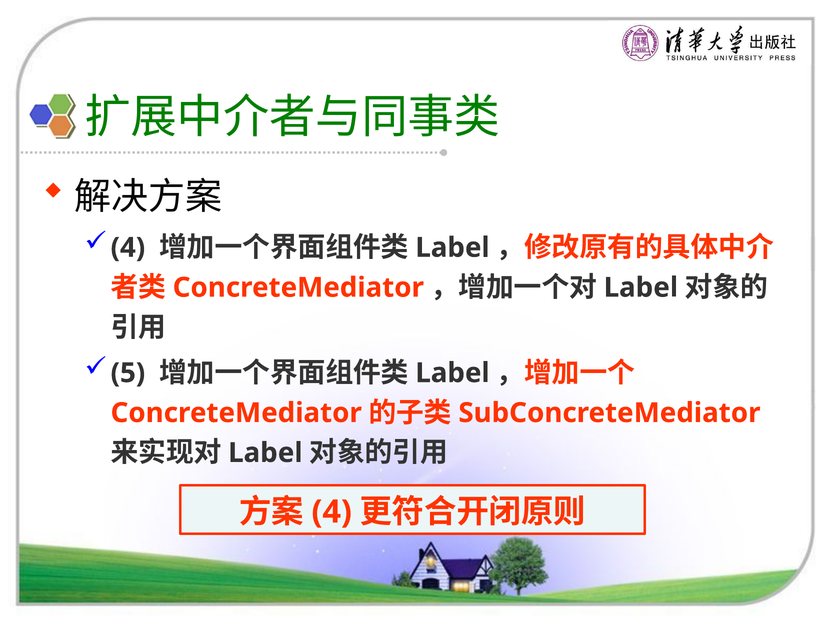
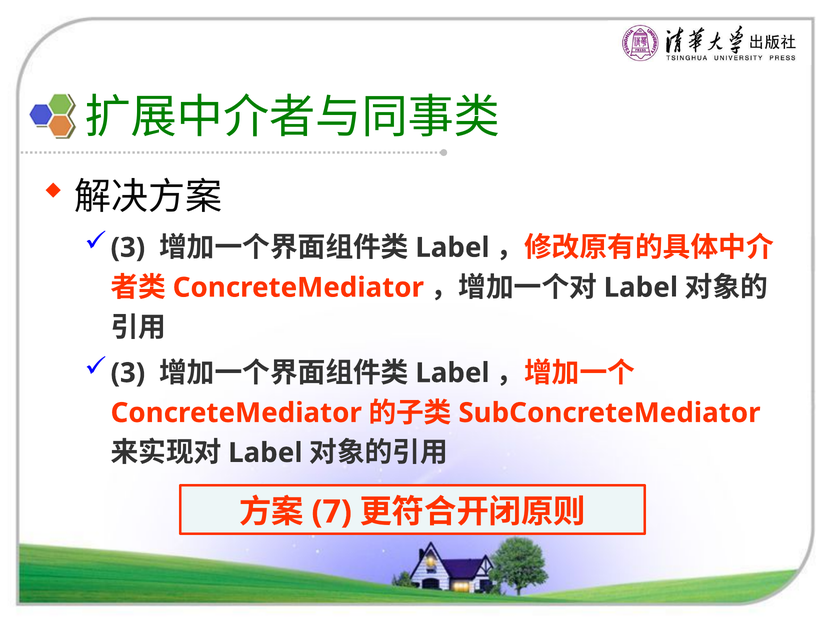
4: 4 -> 3 (128, 248)
5: 5 -> 3 (128, 373)
4: 4 -> 7 (332, 512)
